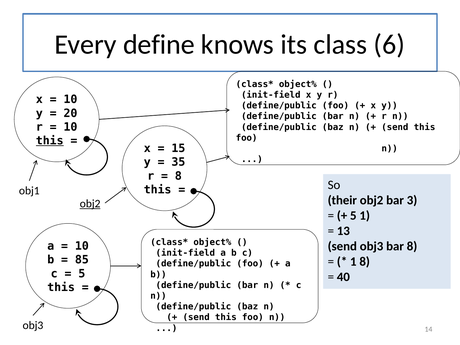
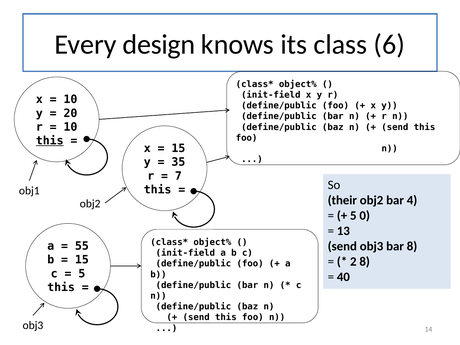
define: define -> design (159, 45)
8: 8 -> 7 (178, 176)
3: 3 -> 4 (412, 200)
obj2 underline: present -> none (90, 204)
5 1: 1 -> 0 (365, 216)
10: 10 -> 55 (82, 246)
85: 85 -> 15 (82, 260)
1: 1 -> 2 (353, 262)
